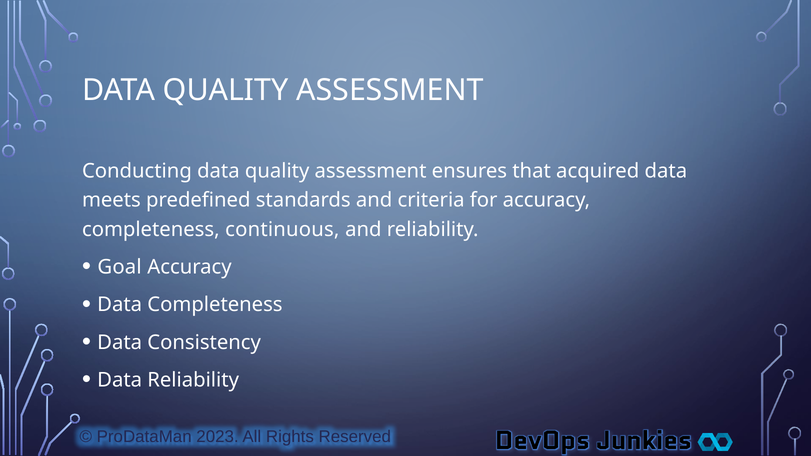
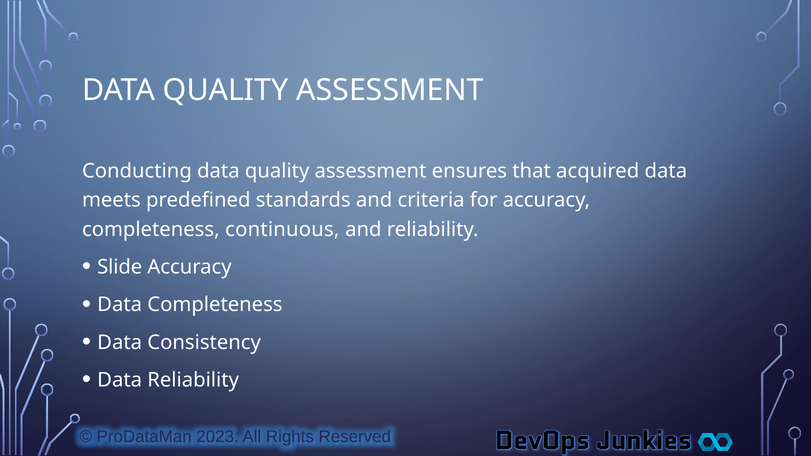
Goal: Goal -> Slide (120, 267)
